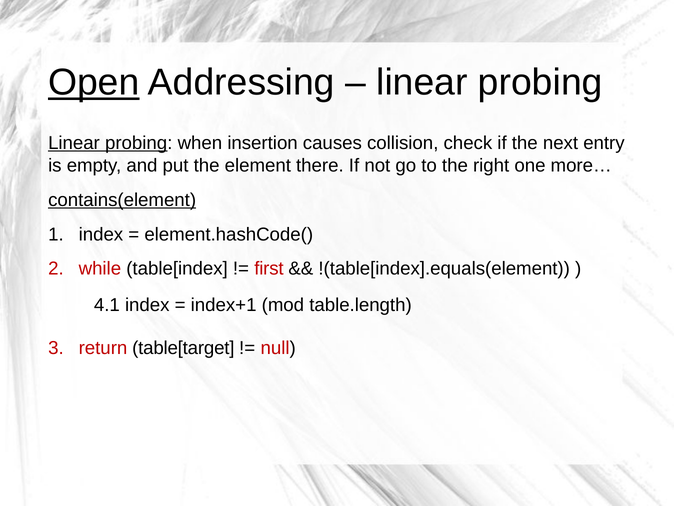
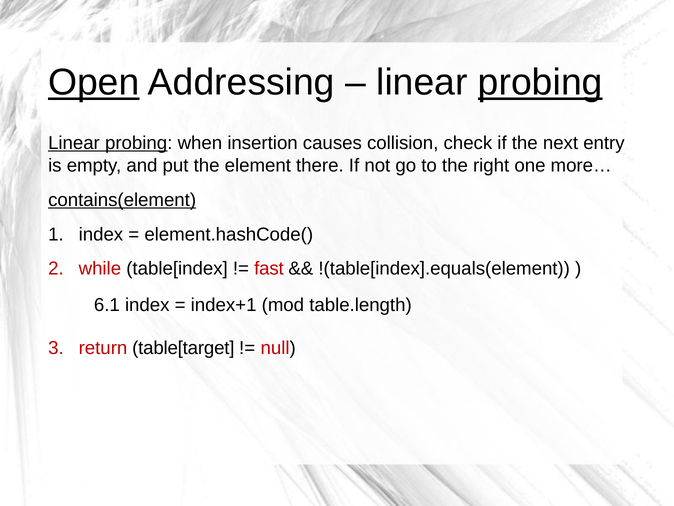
probing underline: none -> present (540, 83)
first: first -> fast (269, 268)
4.1: 4.1 -> 6.1 (107, 305)
